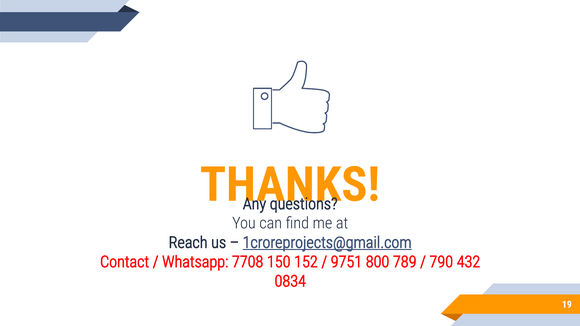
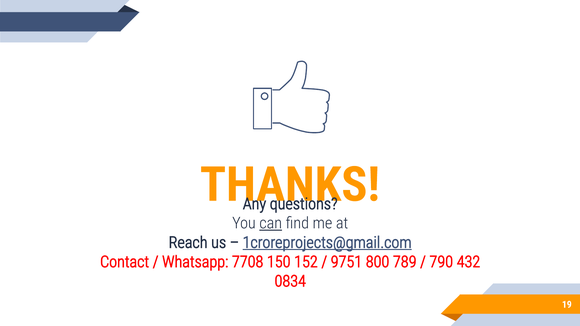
can underline: none -> present (271, 223)
